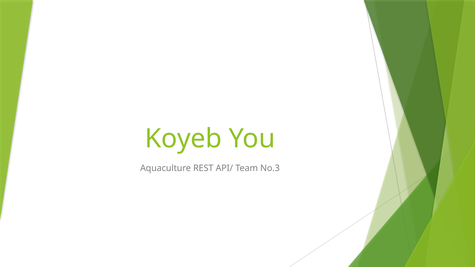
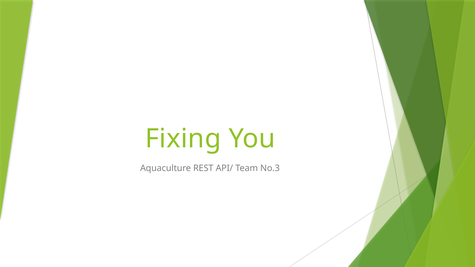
Koyeb: Koyeb -> Fixing (183, 139)
